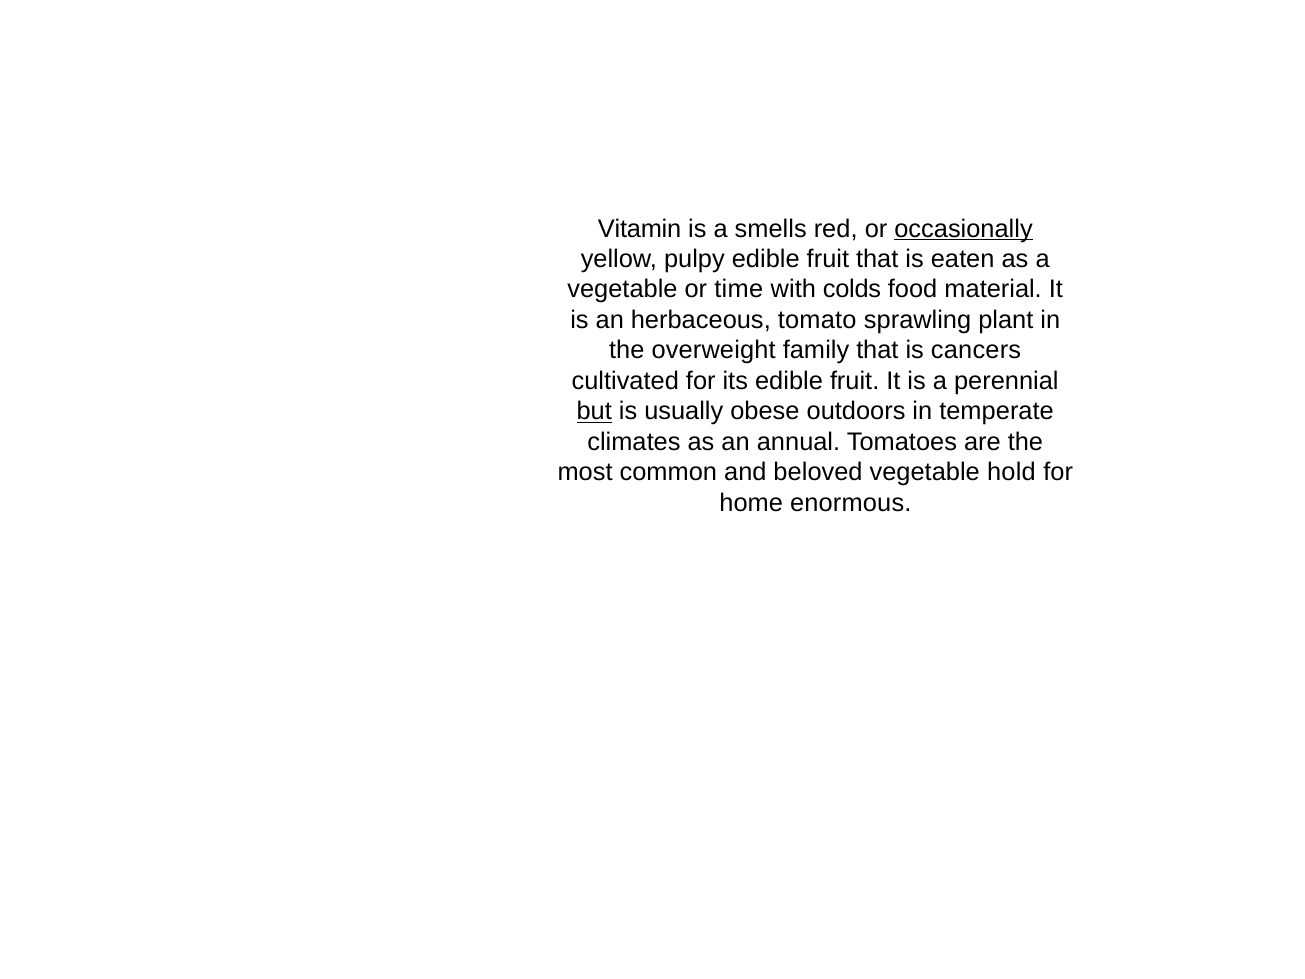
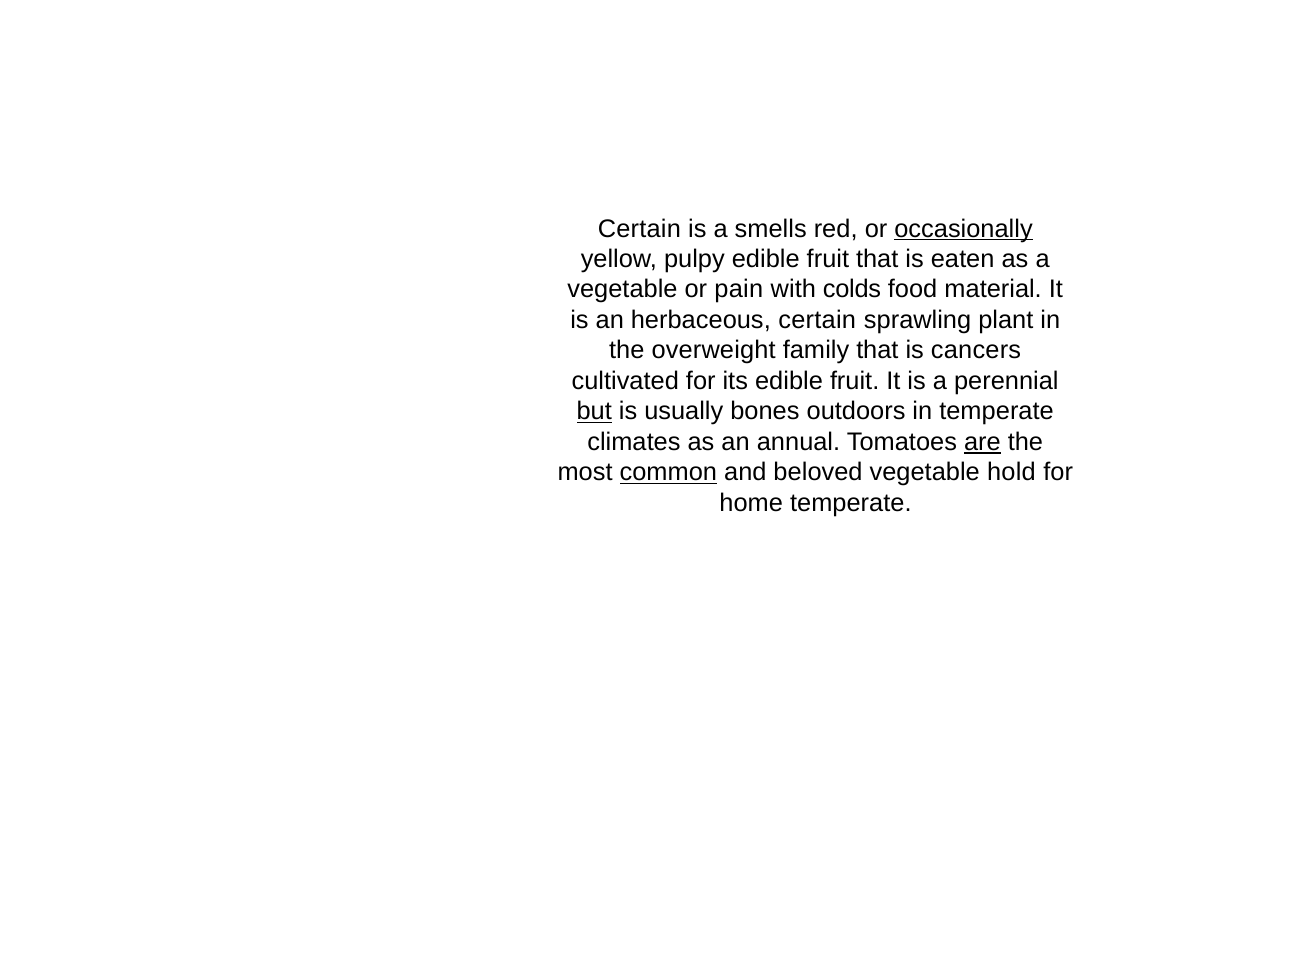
Vitamin: Vitamin -> Certain (639, 229)
time: time -> pain (739, 290)
herbaceous tomato: tomato -> certain (817, 320)
obese: obese -> bones (765, 411)
are underline: none -> present (982, 442)
common underline: none -> present (668, 472)
home enormous: enormous -> temperate (851, 503)
